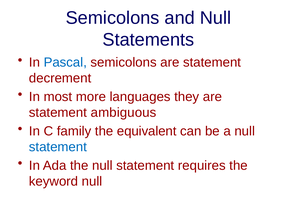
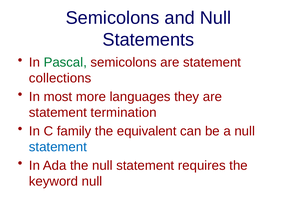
Pascal colour: blue -> green (65, 62)
decrement: decrement -> collections (60, 78)
ambiguous: ambiguous -> termination (124, 112)
